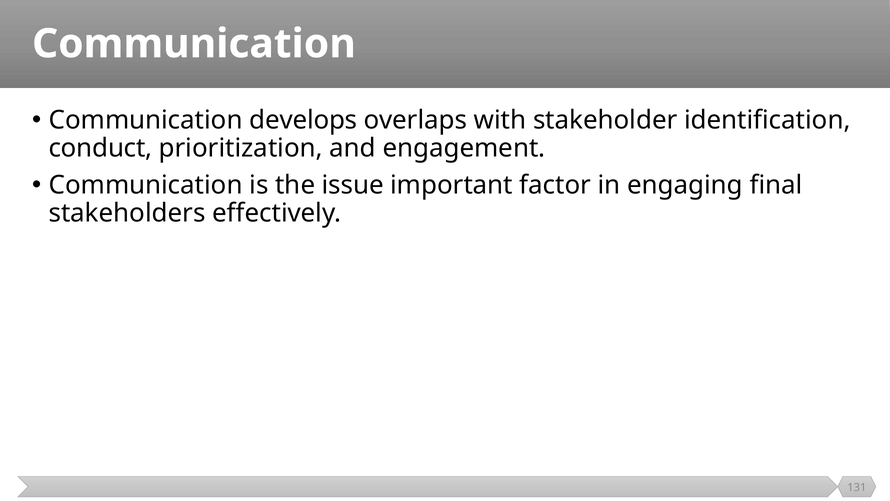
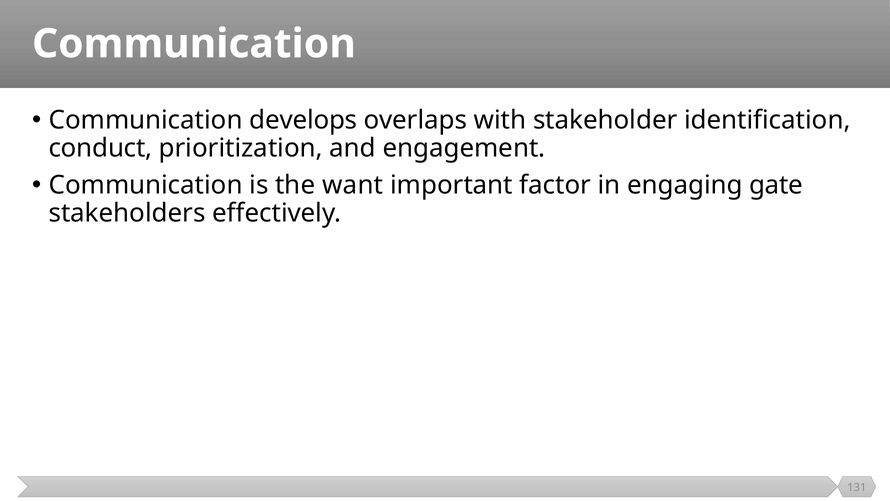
issue: issue -> want (353, 185)
final: final -> gate (776, 185)
